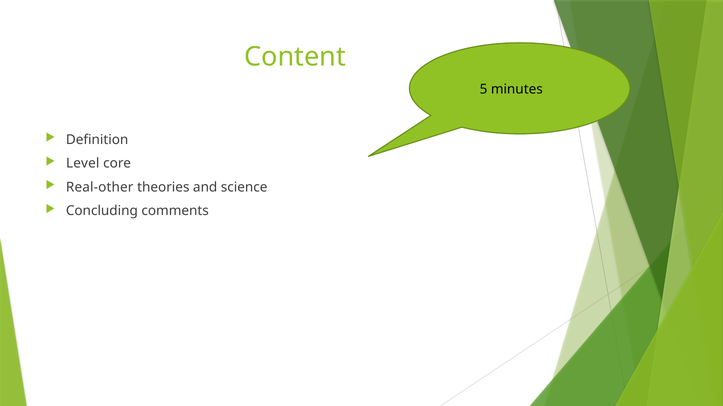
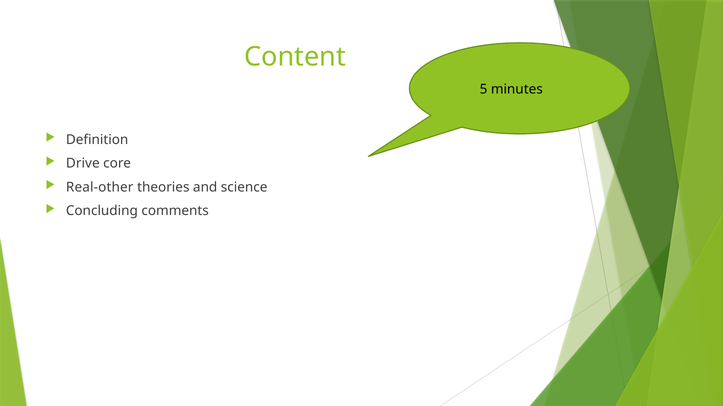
Level: Level -> Drive (83, 164)
